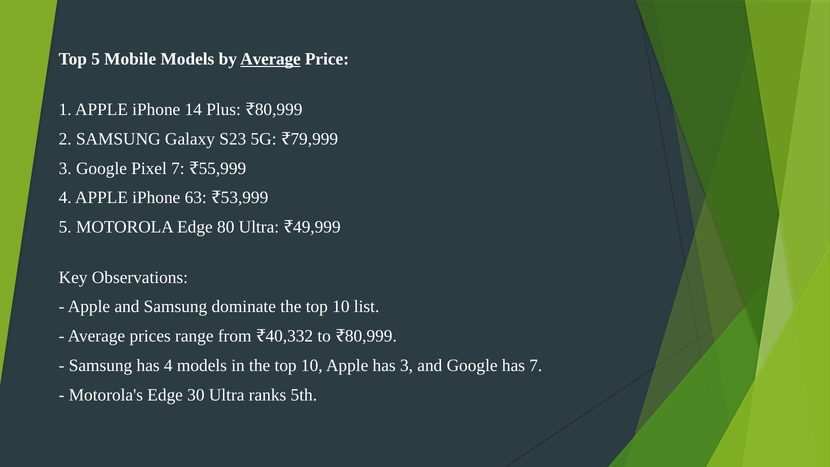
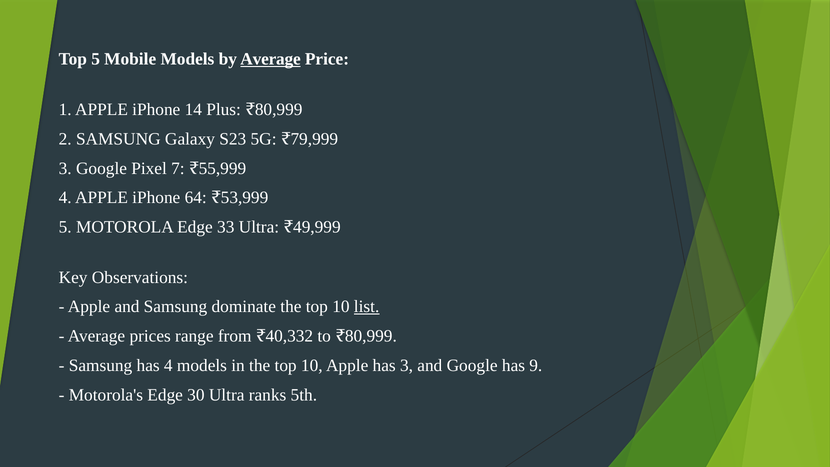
63: 63 -> 64 (196, 198)
80: 80 -> 33 (226, 227)
list underline: none -> present (367, 307)
has 7: 7 -> 9 (536, 365)
